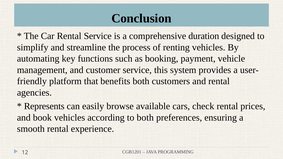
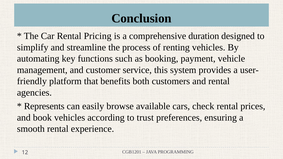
Rental Service: Service -> Pricing (98, 36)
to both: both -> trust (145, 118)
